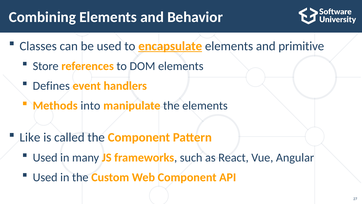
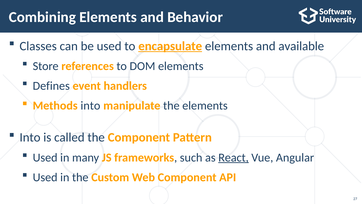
primitive: primitive -> available (301, 46)
Like: Like -> Into (30, 137)
React underline: none -> present (233, 157)
